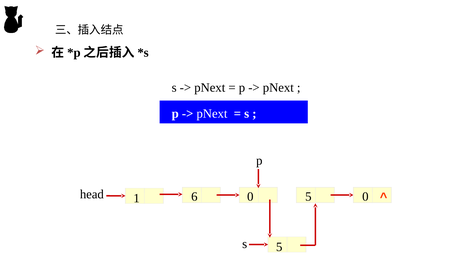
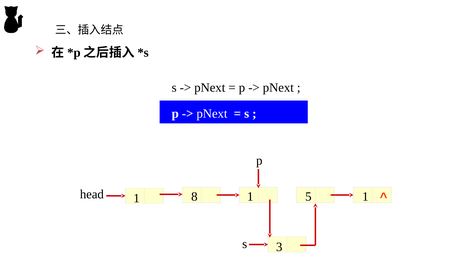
head 0: 0 -> 1 (250, 196)
5 0: 0 -> 1 (365, 196)
6: 6 -> 8 (194, 196)
s 5: 5 -> 3 (279, 246)
